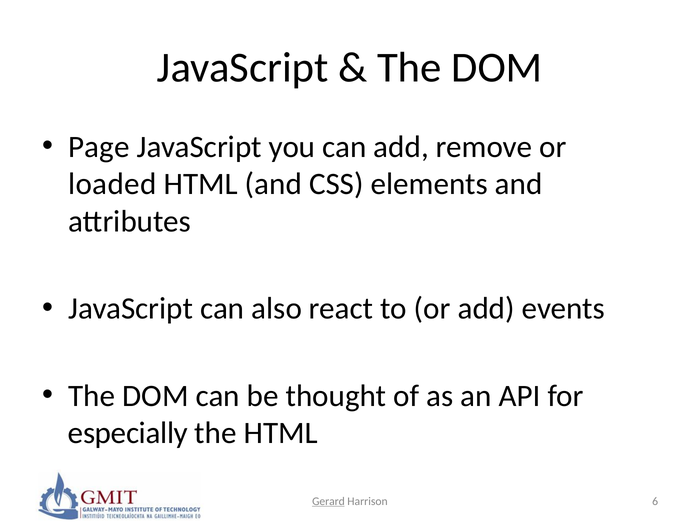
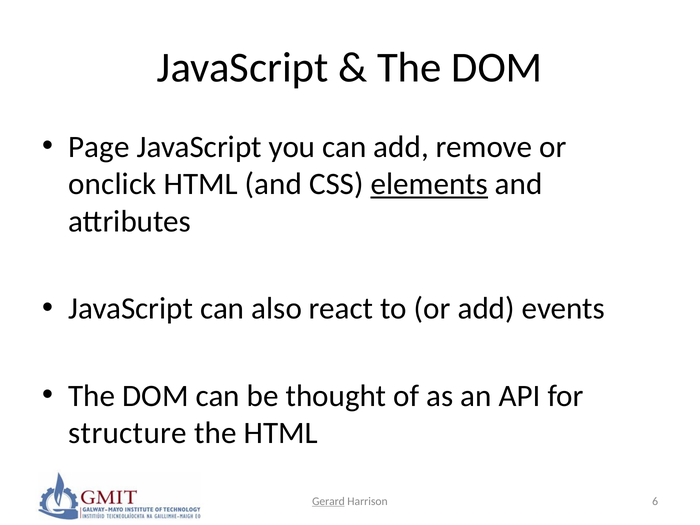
loaded: loaded -> onclick (112, 184)
elements underline: none -> present (429, 184)
especially: especially -> structure (128, 433)
